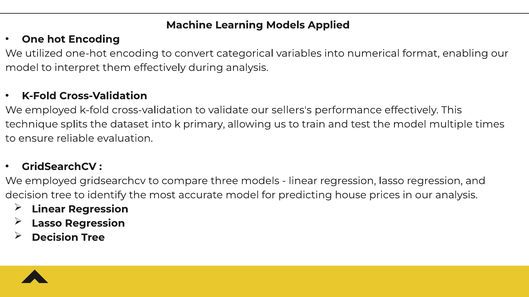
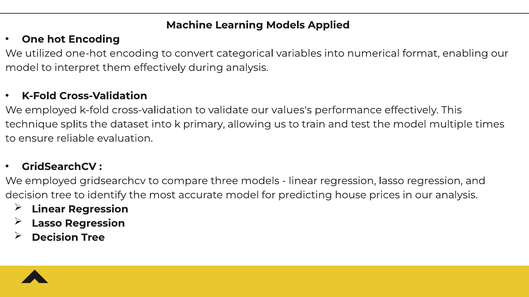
sellers's: sellers's -> values's (292, 110)
